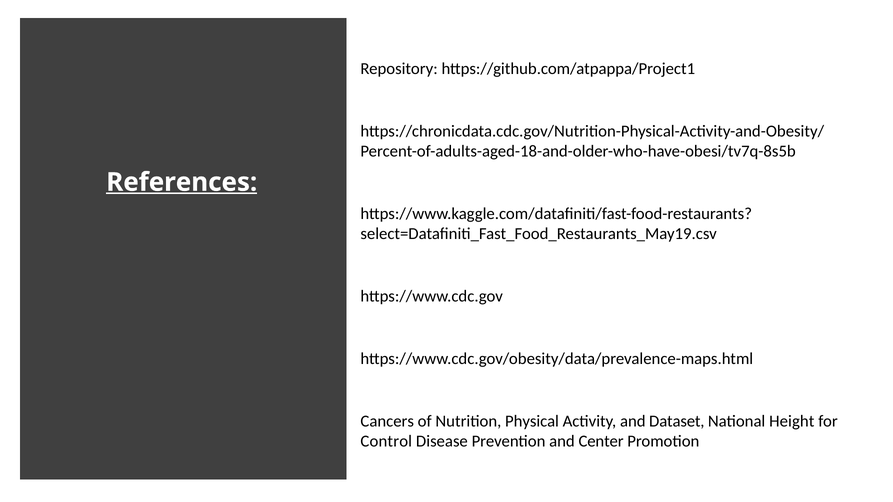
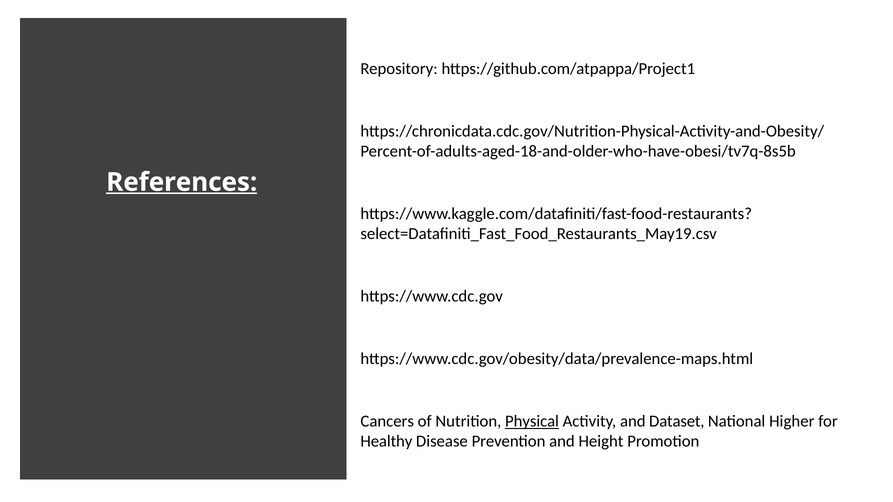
Physical underline: none -> present (532, 422)
Height: Height -> Higher (792, 422)
Control: Control -> Healthy (386, 442)
Center: Center -> Height (601, 442)
